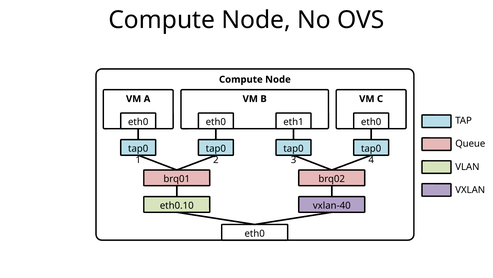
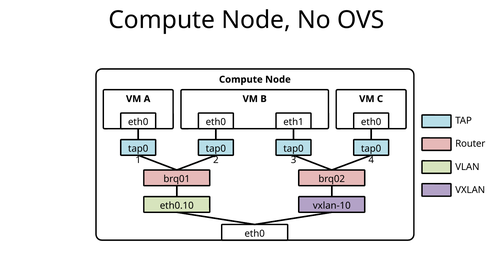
Queue: Queue -> Router (470, 143)
vxlan-40: vxlan-40 -> vxlan-10 (332, 205)
